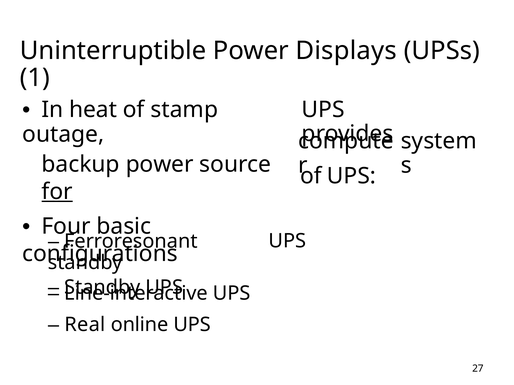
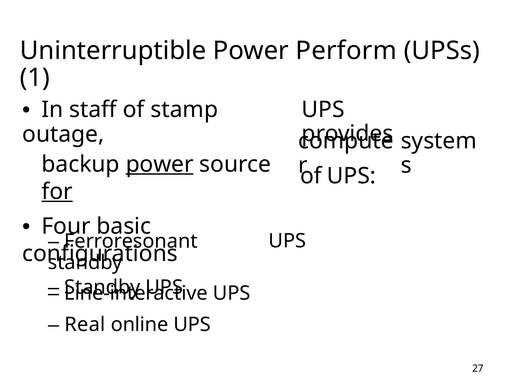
Displays: Displays -> Perform (346, 51)
heat: heat -> staff (93, 110)
power underline: none -> present (160, 164)
